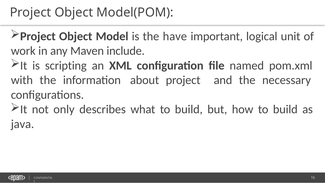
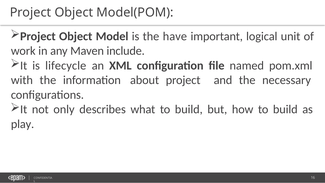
scripting: scripting -> lifecycle (66, 66)
java: java -> play (23, 124)
